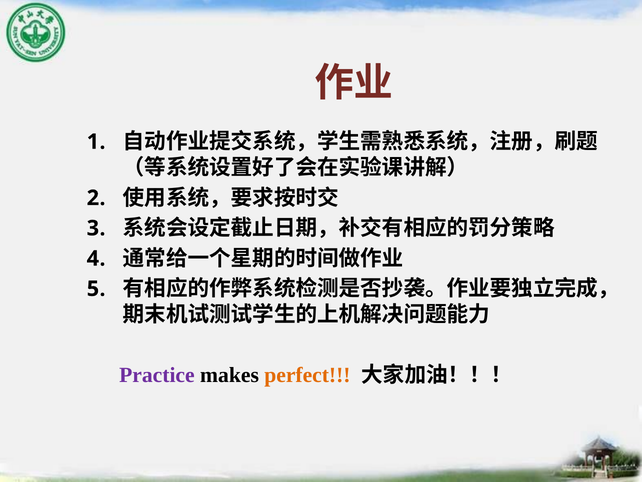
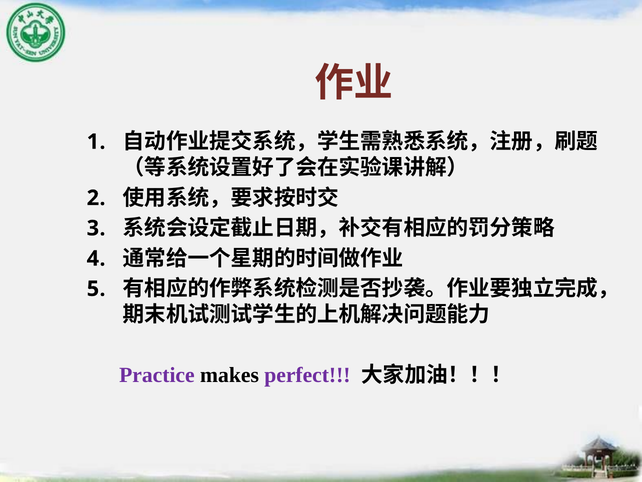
perfect colour: orange -> purple (307, 375)
